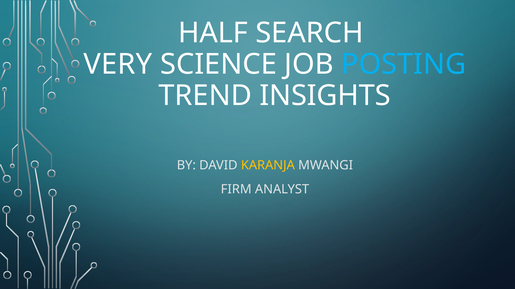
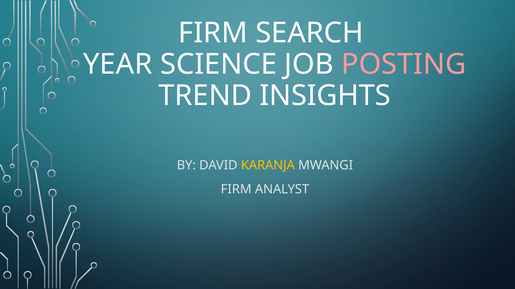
HALF: HALF -> FIRM (213, 33)
VERY: VERY -> YEAR (118, 64)
POSTING colour: light blue -> pink (404, 64)
